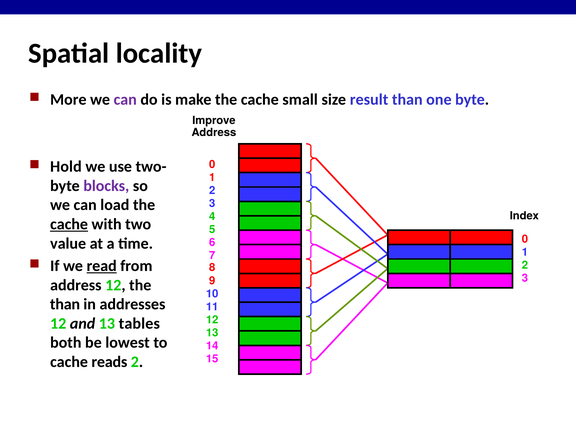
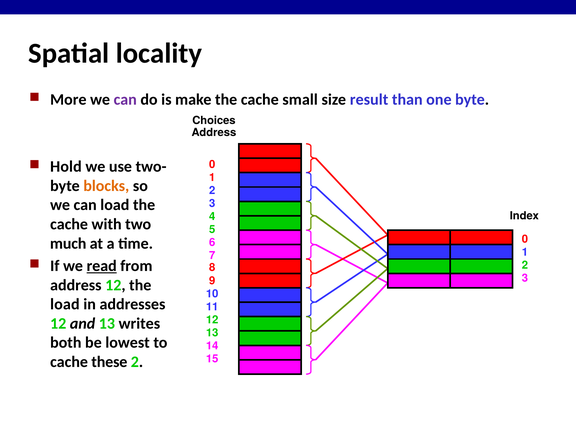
Improve: Improve -> Choices (214, 120)
blocks colour: purple -> orange (106, 186)
cache underline: present -> none (69, 224)
value: value -> much (68, 243)
than: than -> load (65, 304)
tables: tables -> writes (139, 323)
reads: reads -> these (109, 362)
